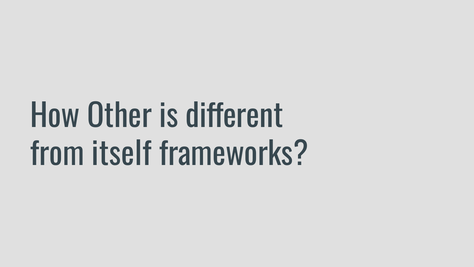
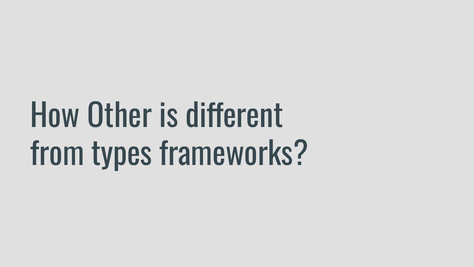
itself: itself -> types (122, 154)
